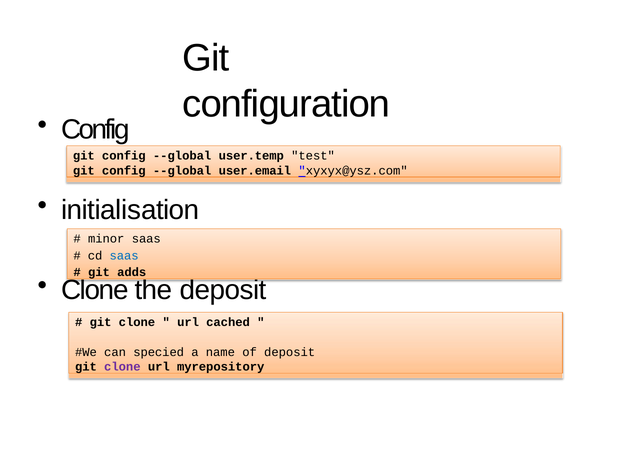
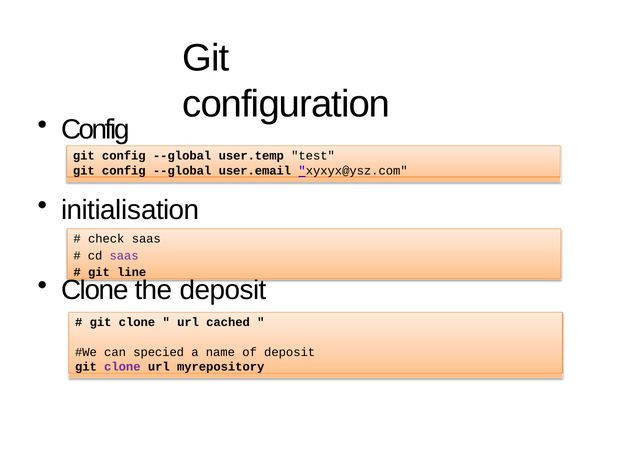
minor: minor -> check (106, 239)
saas colour: blue -> purple (124, 256)
adds: adds -> line (132, 272)
